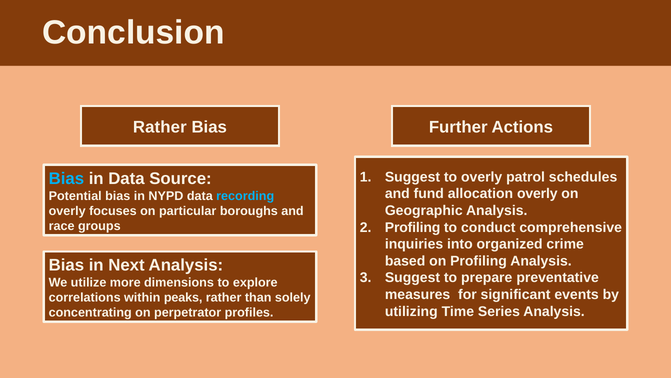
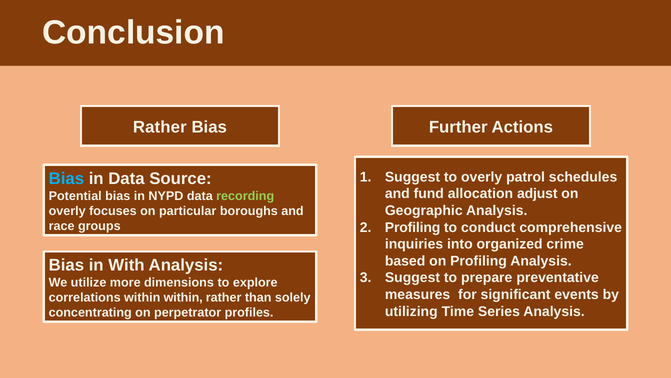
allocation overly: overly -> adjust (537, 194)
recording colour: light blue -> light green (245, 196)
Next: Next -> With (126, 265)
within peaks: peaks -> within (183, 297)
